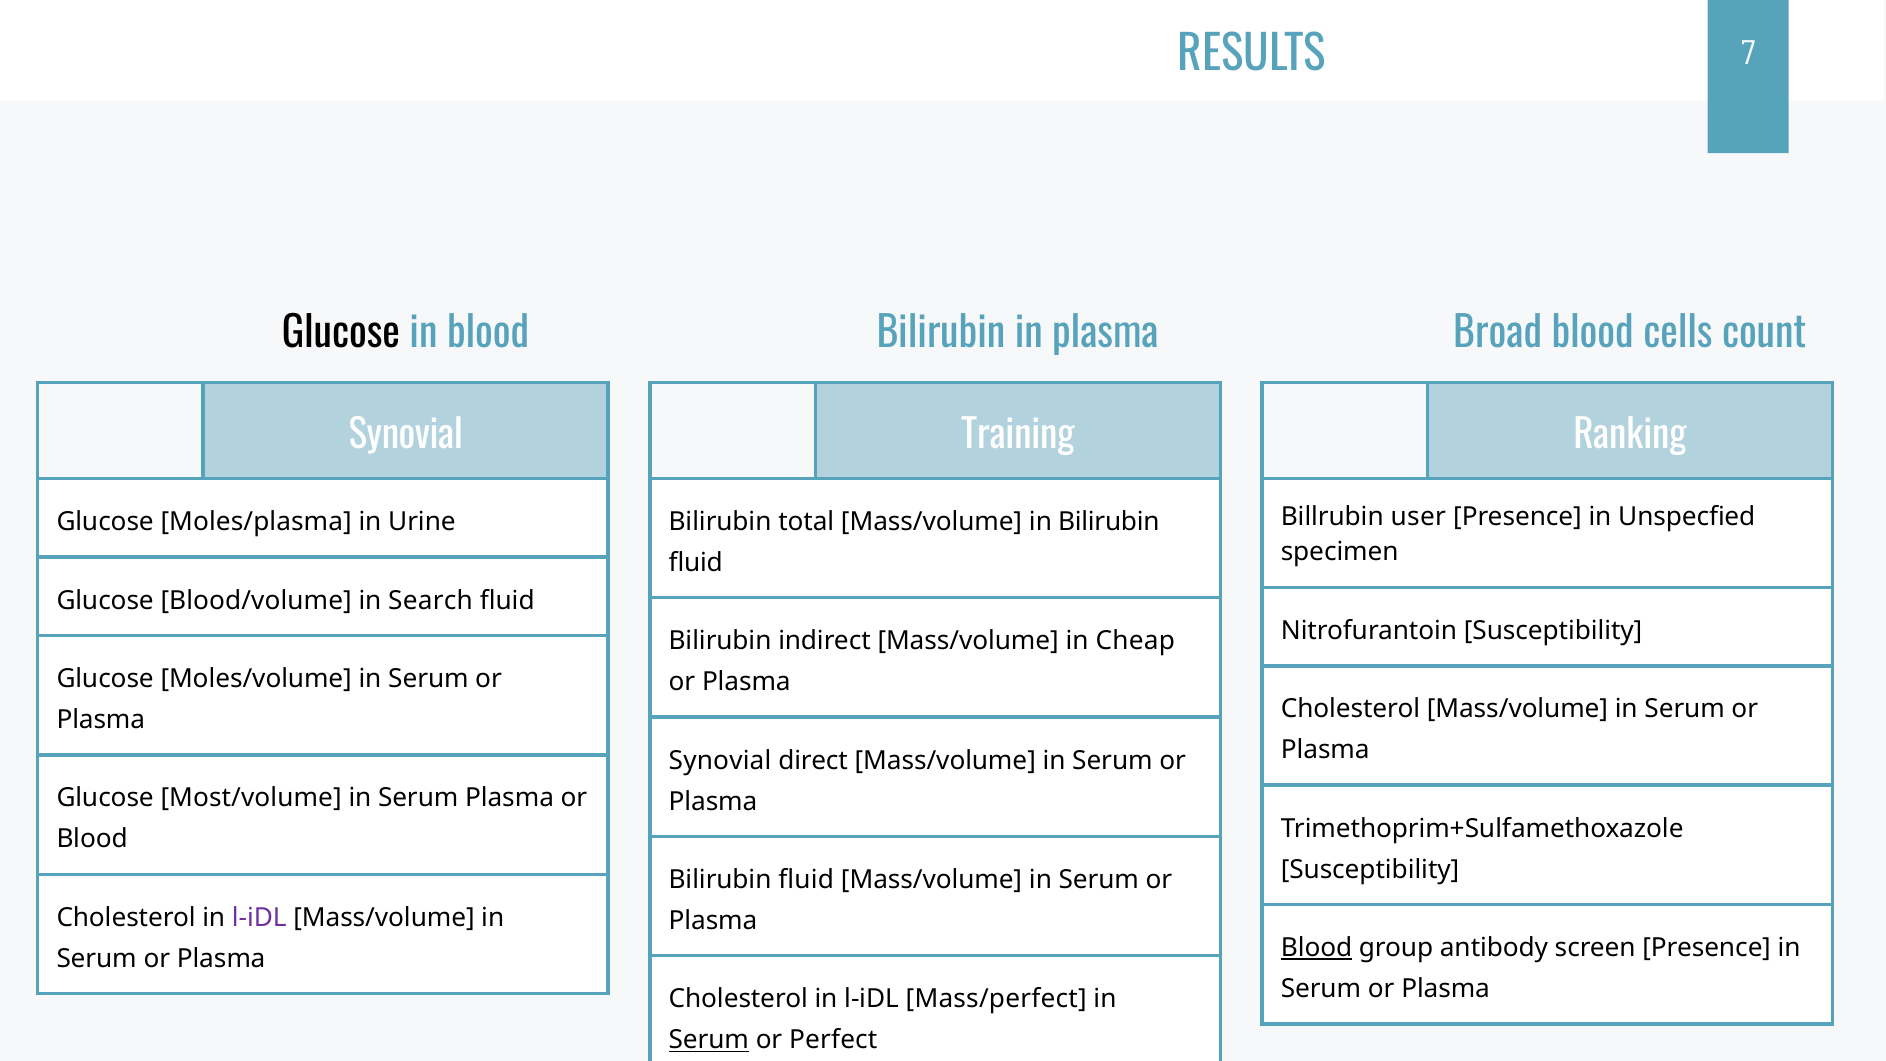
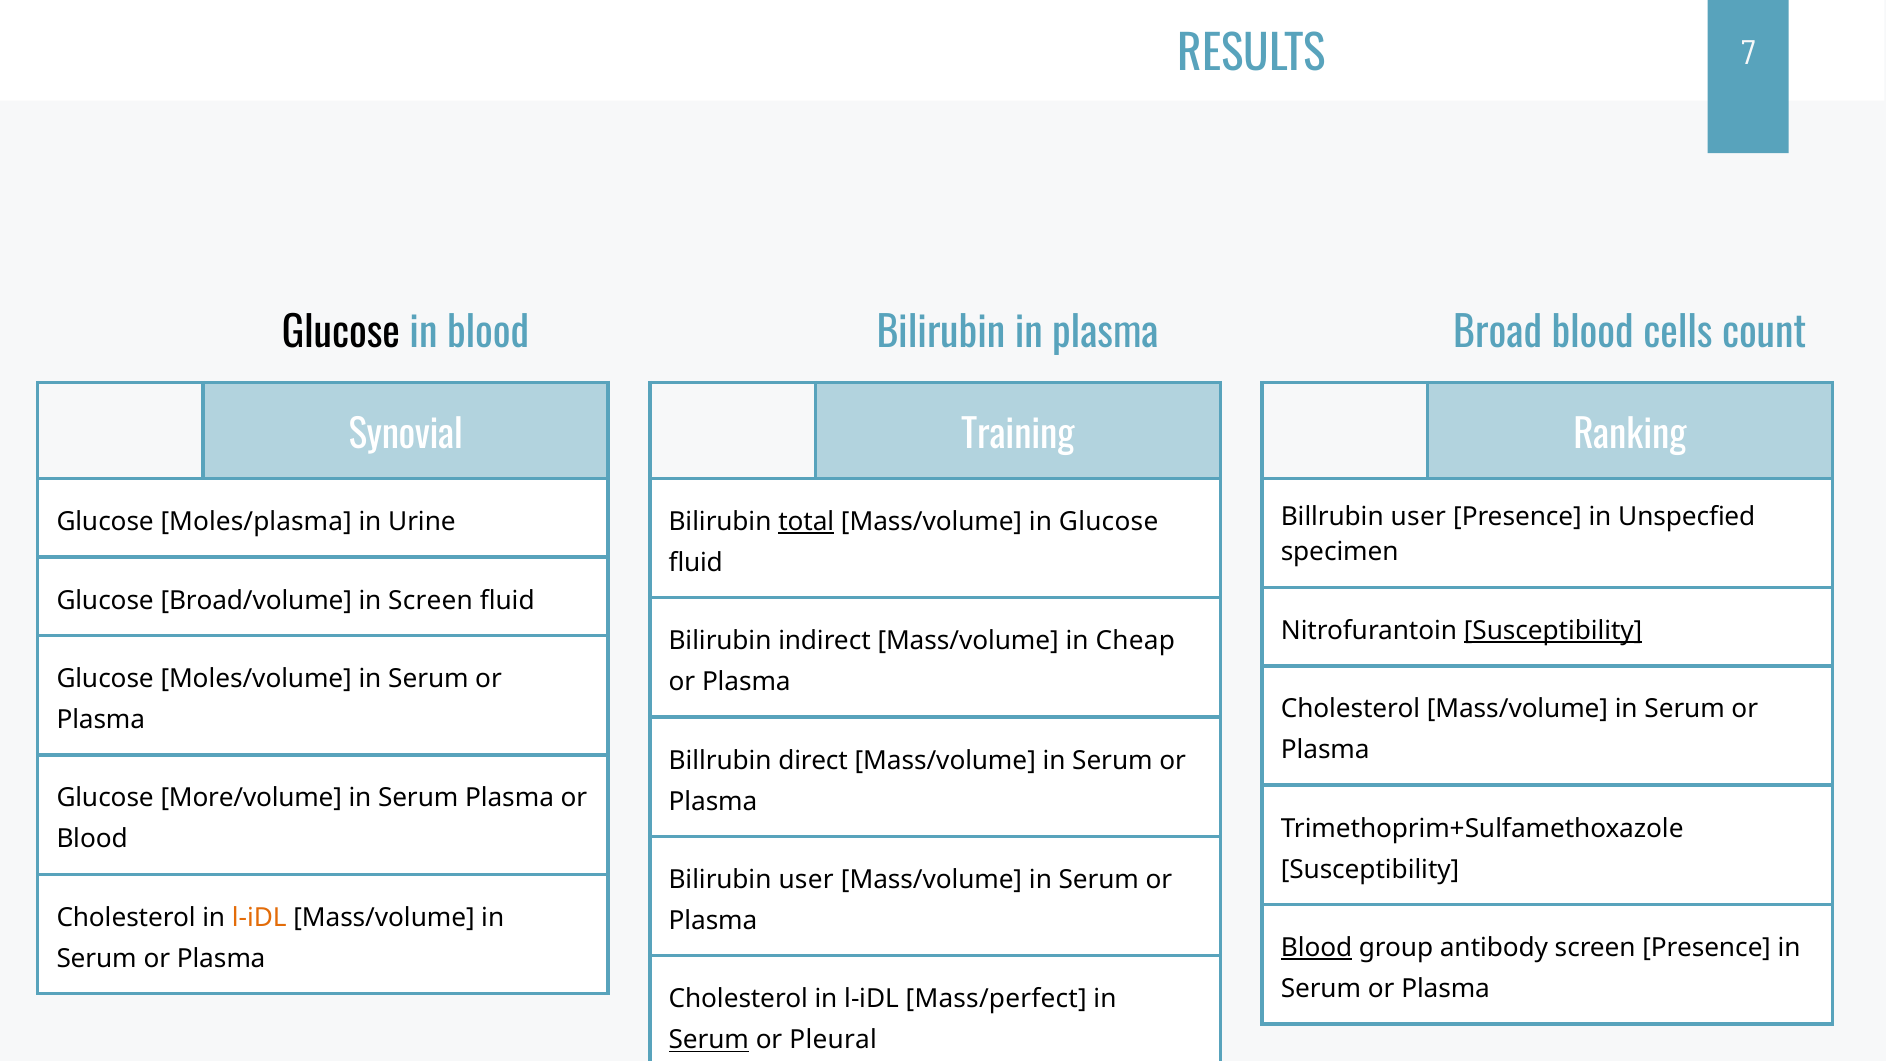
total underline: none -> present (806, 522)
in Bilirubin: Bilirubin -> Glucose (1109, 522)
Blood/volume: Blood/volume -> Broad/volume (256, 600)
in Search: Search -> Screen (431, 600)
Susceptibility underline: none -> present (1553, 631)
Synovial: Synovial -> Billrubin (720, 760)
Most/volume: Most/volume -> More/volume (251, 798)
ﬂuid: ﬂuid -> user (806, 880)
l-iDL colour: purple -> orange (259, 918)
Perfect: Perfect -> Pleural (833, 1040)
